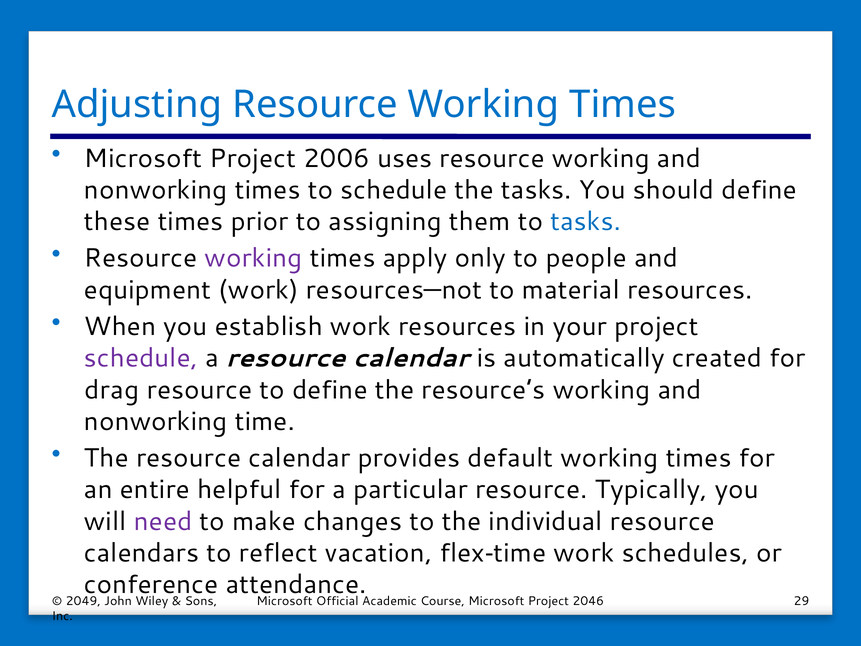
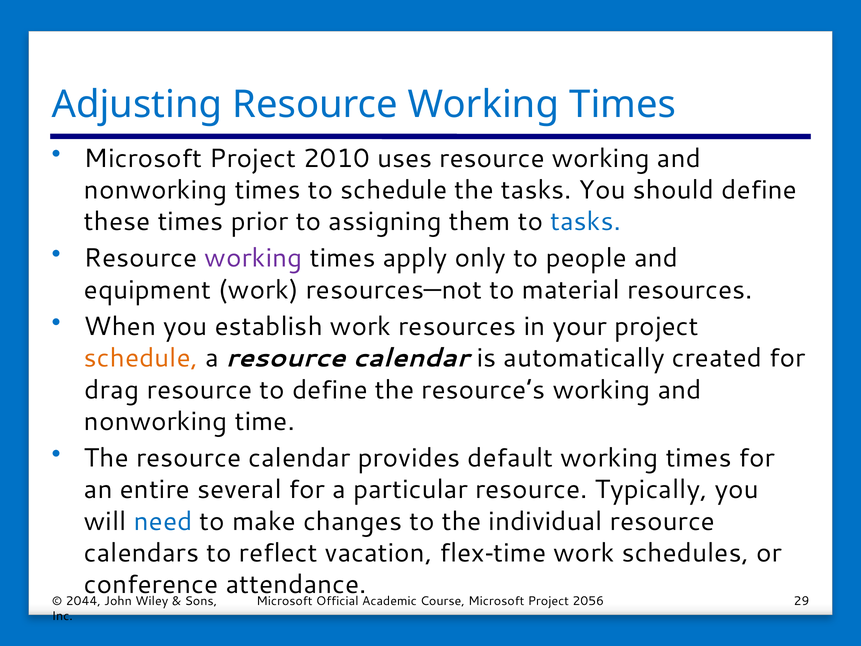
2006: 2006 -> 2010 (337, 158)
schedule colour: purple -> orange (141, 358)
helpful: helpful -> several (240, 490)
need colour: purple -> blue (163, 521)
2049: 2049 -> 2044 (83, 601)
2046: 2046 -> 2056 (588, 601)
